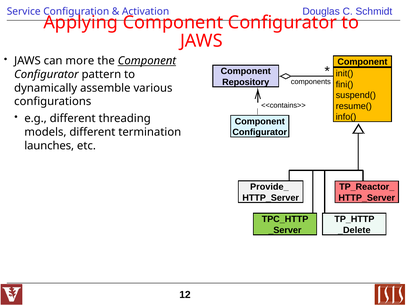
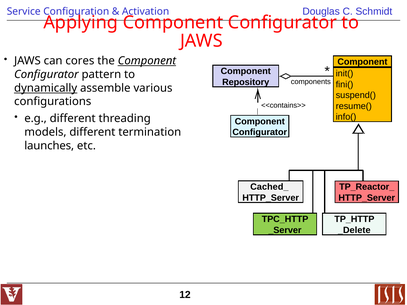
more: more -> cores (80, 61)
dynamically underline: none -> present (46, 88)
Provide_: Provide_ -> Cached_ (269, 187)
